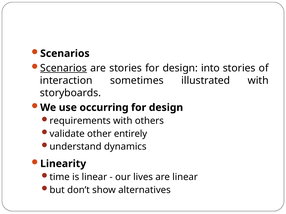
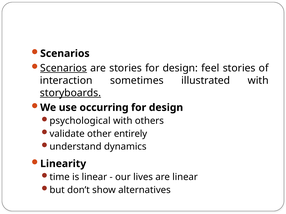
into: into -> feel (210, 68)
storyboards underline: none -> present (70, 93)
requirements: requirements -> psychological (80, 121)
